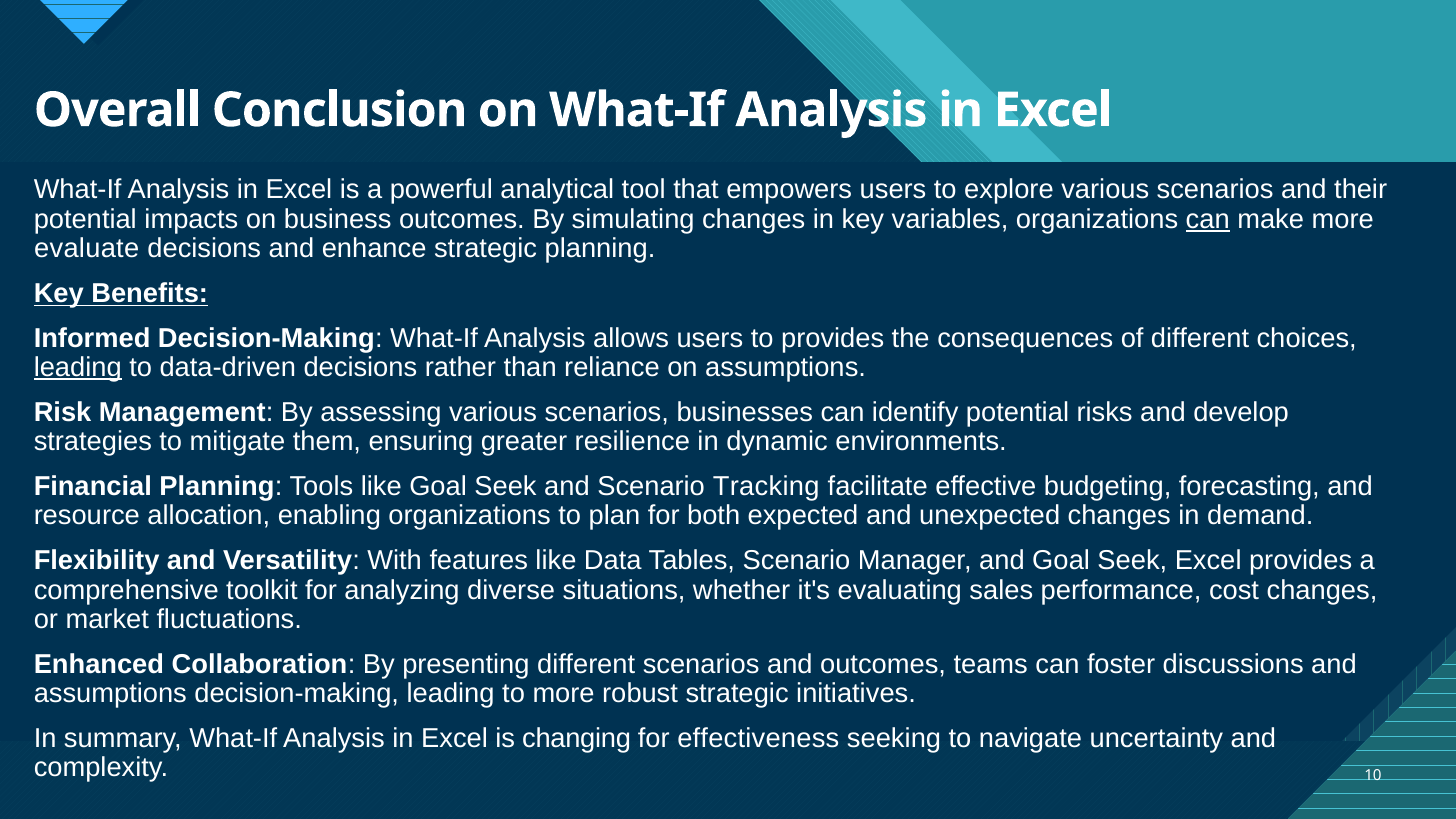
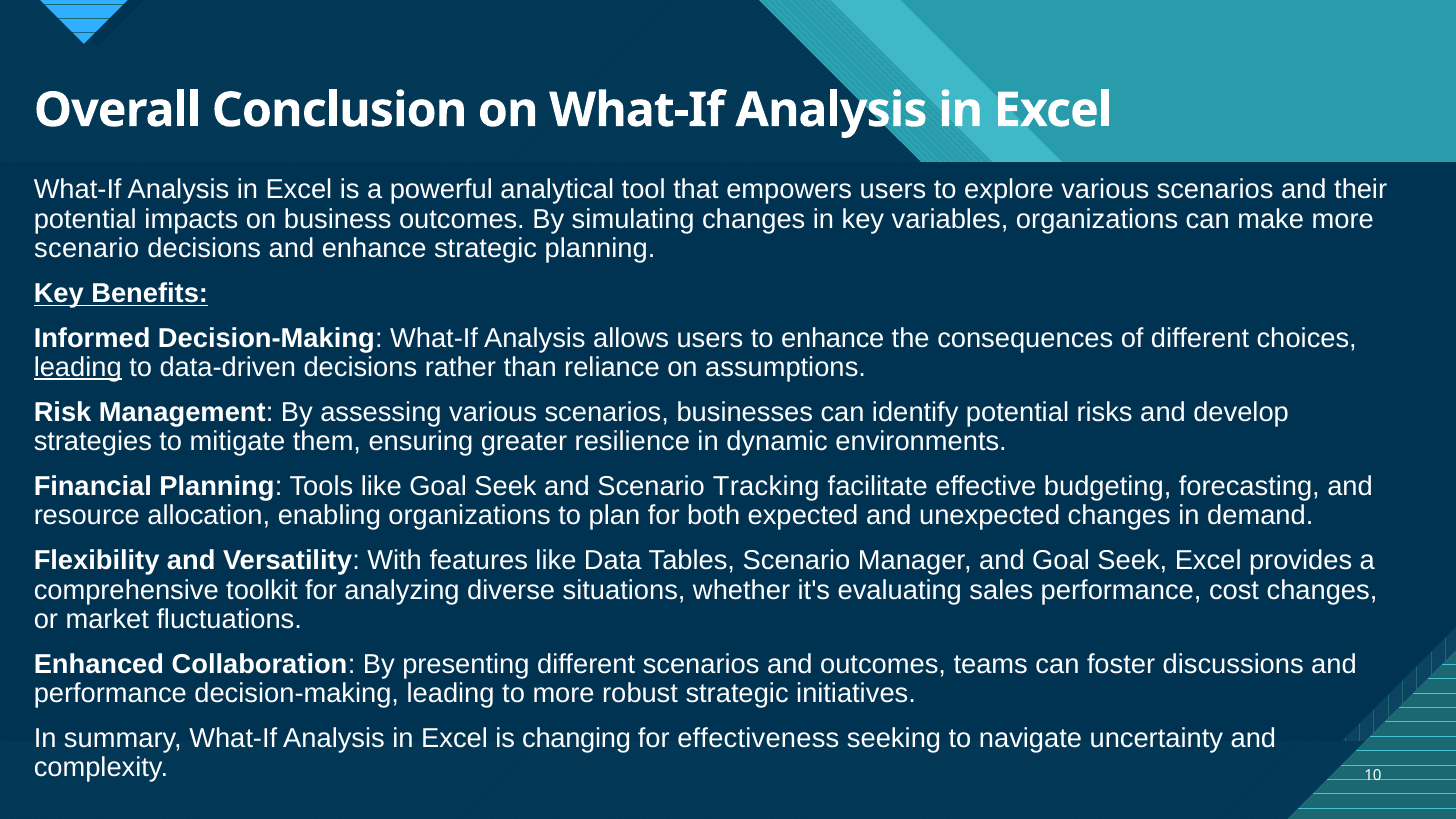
can underline: present -> none (1208, 219)
evaluate: evaluate -> scenario (87, 249)
to provides: provides -> enhance (833, 338)
assumptions: assumptions -> performance (110, 694)
